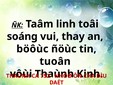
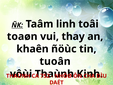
soáng: soáng -> toaøn (22, 36)
böôùc: böôùc -> khaên (32, 49)
